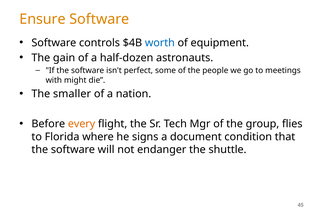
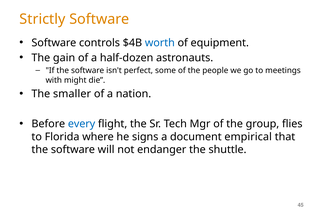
Ensure: Ensure -> Strictly (42, 19)
every colour: orange -> blue (82, 124)
condition: condition -> empirical (248, 137)
